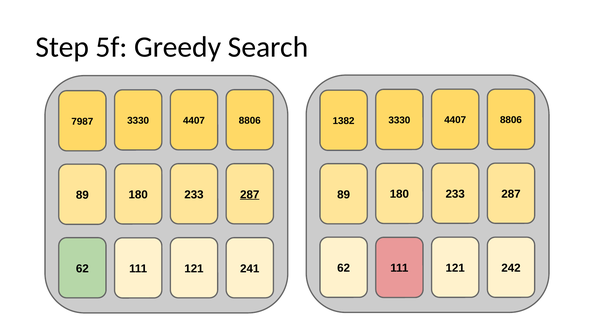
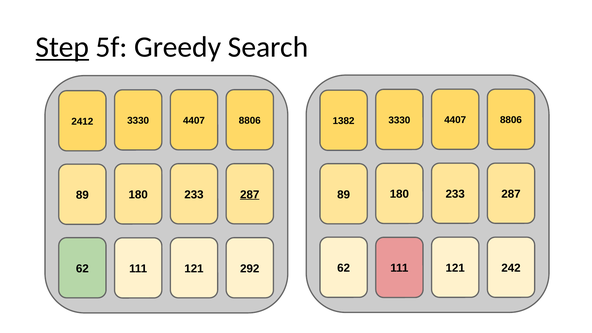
Step underline: none -> present (62, 47)
7987: 7987 -> 2412 (82, 121)
241: 241 -> 292 (250, 269)
